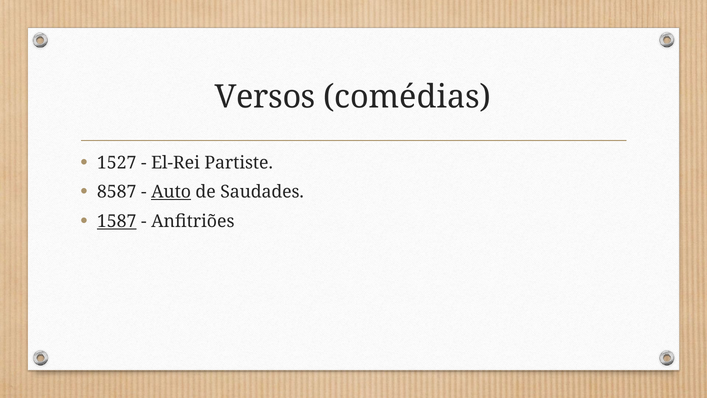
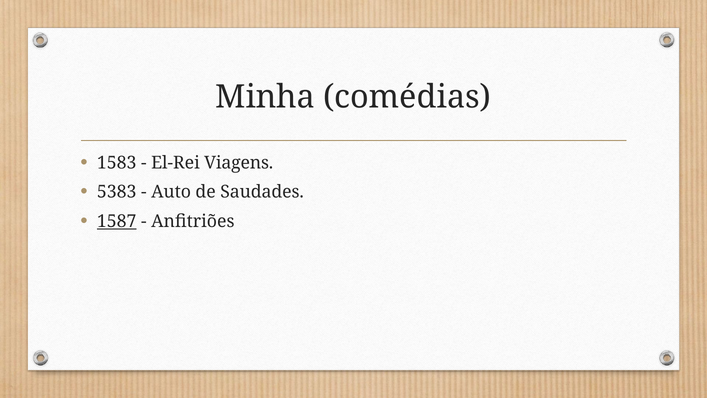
Versos: Versos -> Minha (265, 97)
1527: 1527 -> 1583 (117, 163)
Partiste: Partiste -> Viagens (239, 163)
8587: 8587 -> 5383 (117, 192)
Auto underline: present -> none (171, 192)
